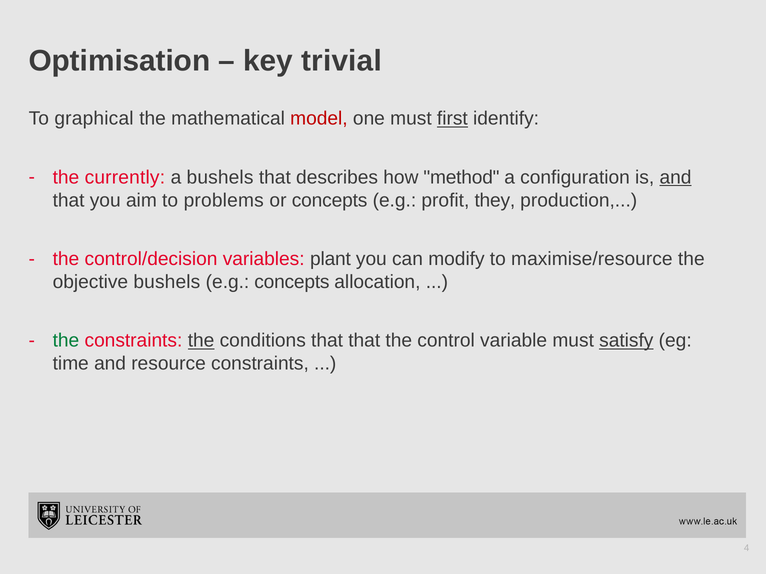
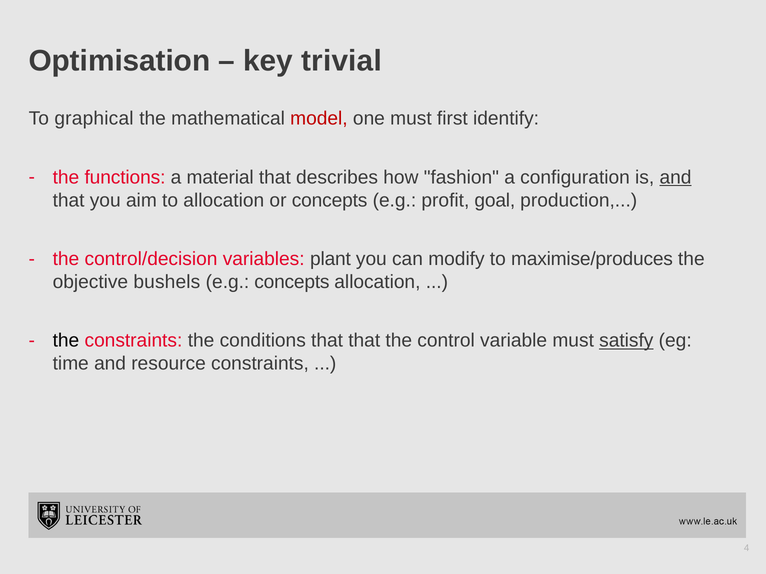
first underline: present -> none (452, 119)
currently: currently -> functions (125, 177)
a bushels: bushels -> material (220, 177)
method: method -> fashion (461, 177)
to problems: problems -> allocation (224, 200)
they: they -> goal (495, 200)
maximise/resource: maximise/resource -> maximise/produces (592, 259)
the colour: green -> black (66, 341)
the underline: present -> none (201, 341)
